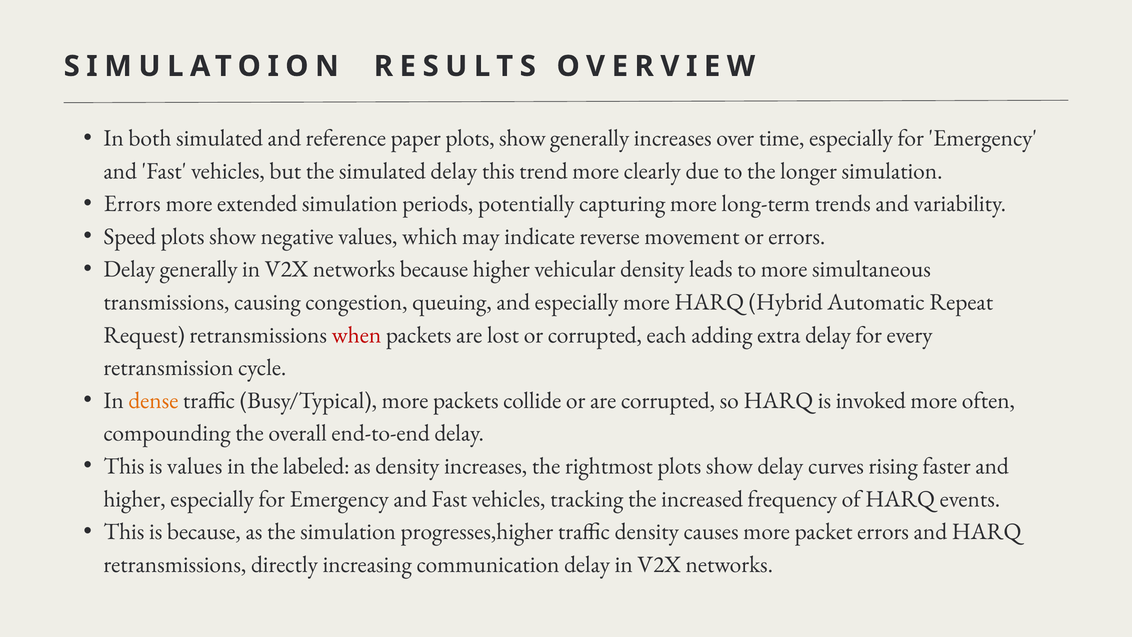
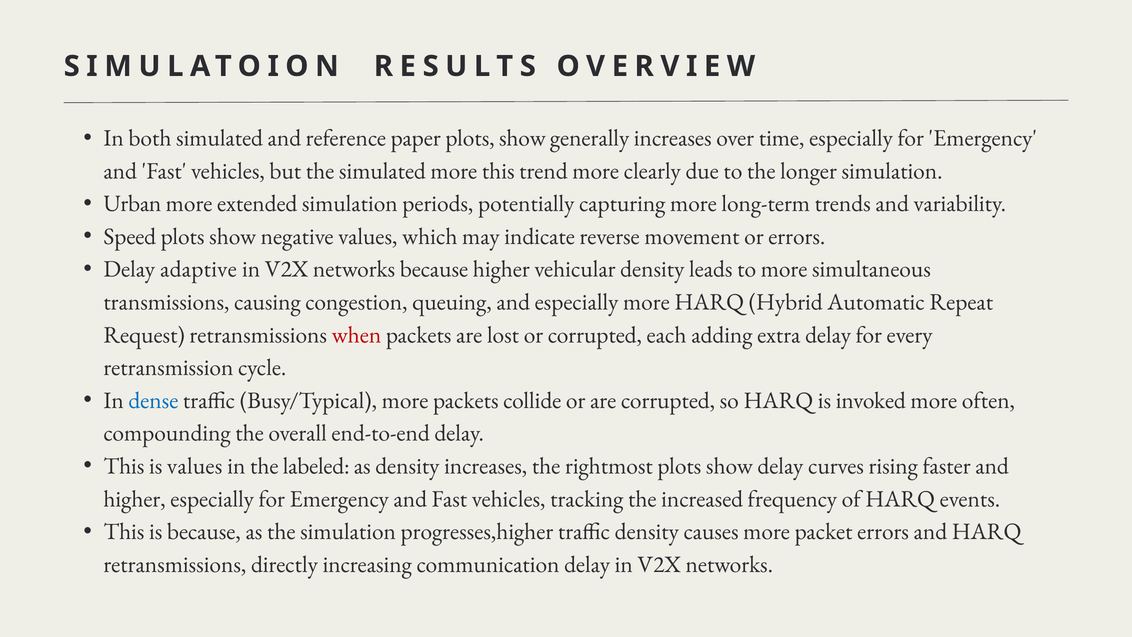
simulated delay: delay -> more (454, 171)
Errors: Errors -> Urban (132, 204)
Delay generally: generally -> adaptive (198, 269)
dense colour: orange -> blue (153, 400)
